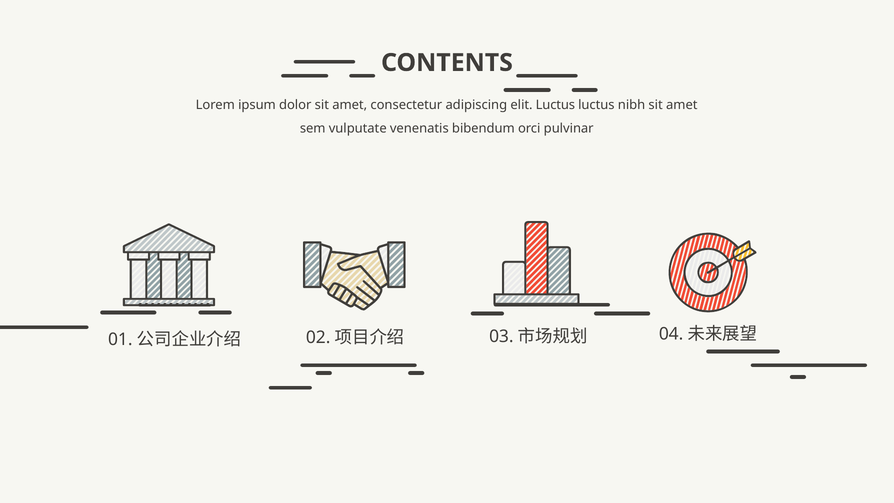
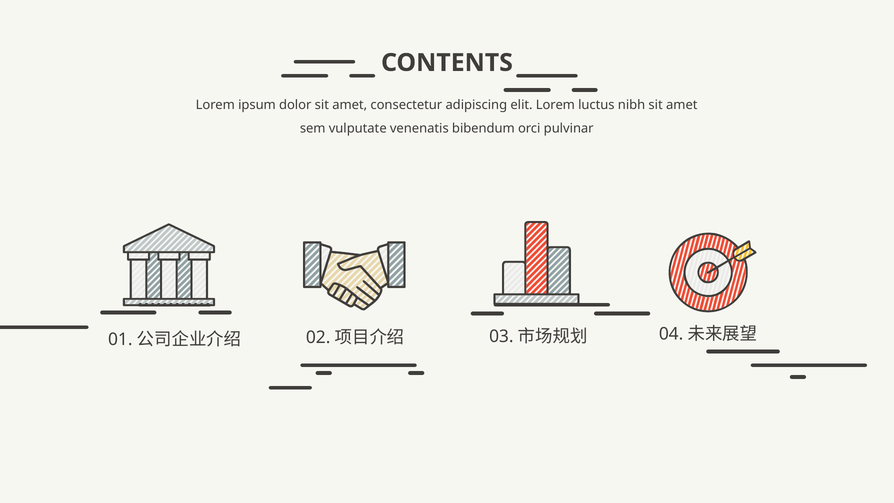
elit Luctus: Luctus -> Lorem (555, 105)
